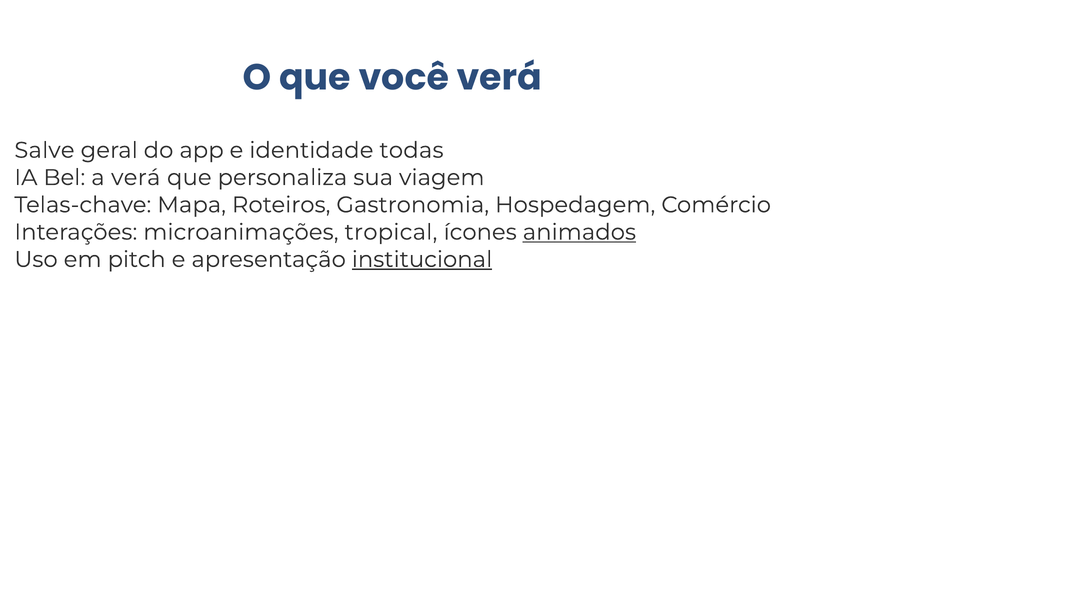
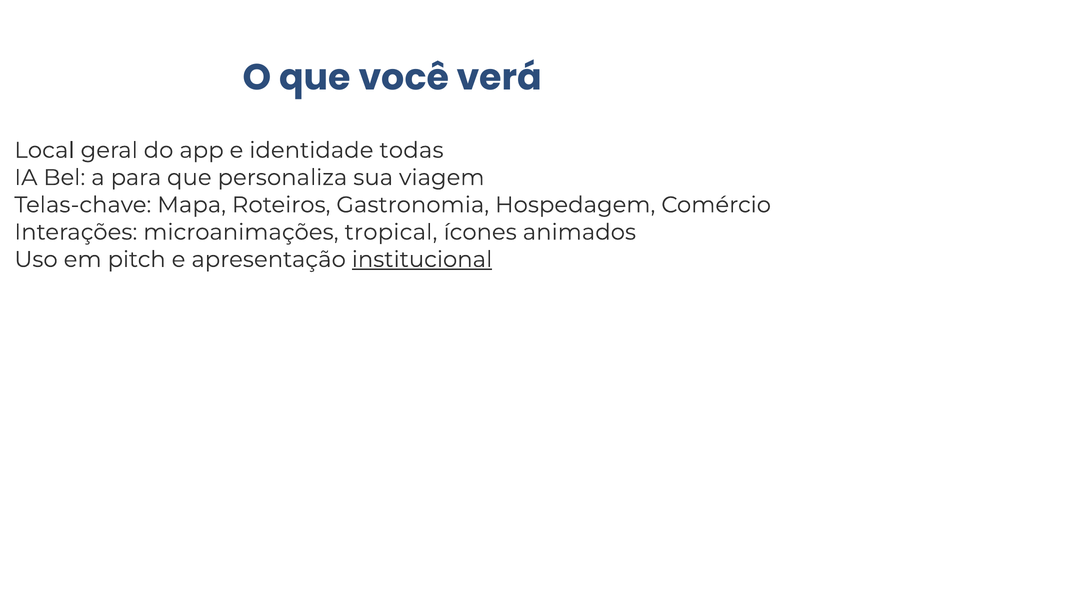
Salve: Salve -> Local (44, 150)
a verá: verá -> para (136, 177)
animados underline: present -> none (579, 232)
